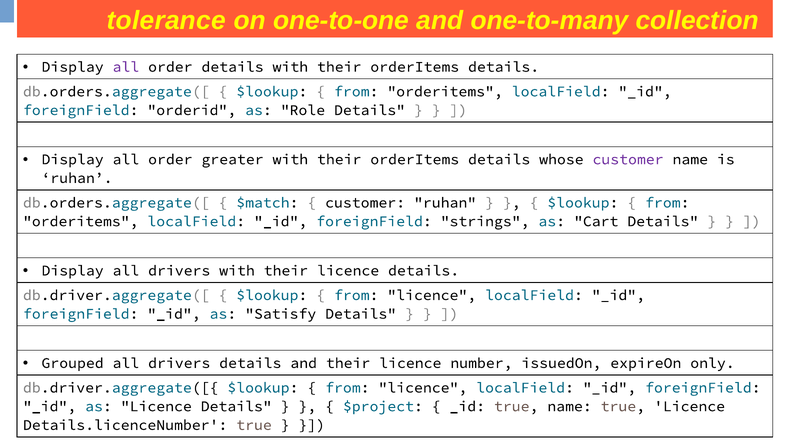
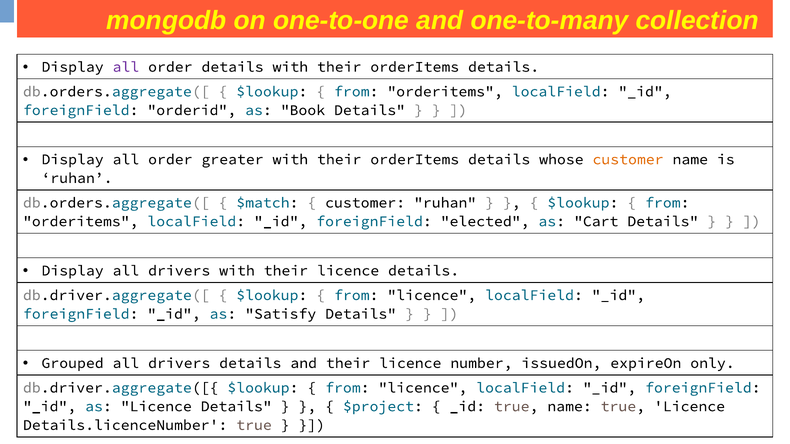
tolerance: tolerance -> mongodb (166, 21)
Role: Role -> Book (303, 110)
customer colour: purple -> orange (628, 159)
strings: strings -> elected (485, 221)
